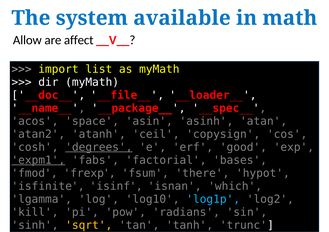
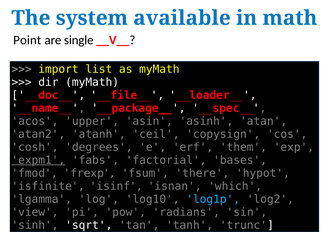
Allow: Allow -> Point (27, 40)
affect: affect -> single (79, 40)
space: space -> upper (92, 121)
degrees underline: present -> none (99, 147)
good: good -> them (243, 147)
kill: kill -> view (35, 212)
sqrt colour: yellow -> white (89, 225)
